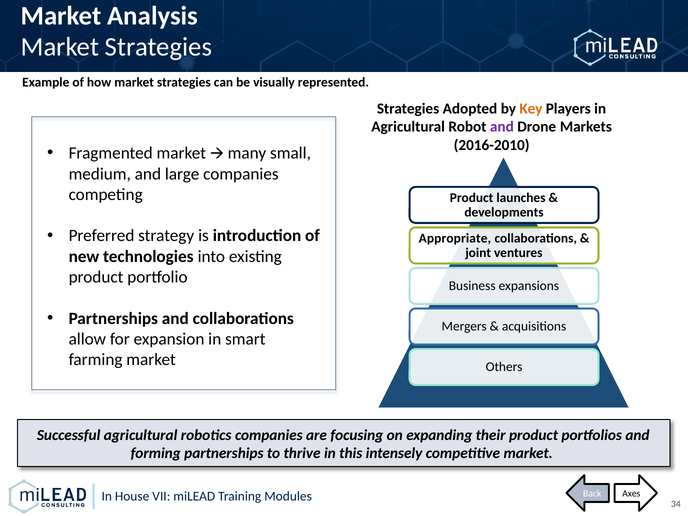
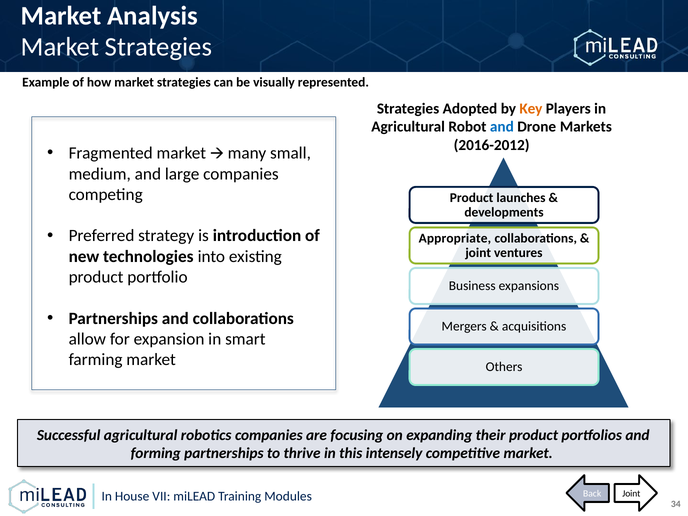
and colour: purple -> blue (502, 127)
2016-2010: 2016-2010 -> 2016-2012 (492, 145)
Axes: Axes -> Joint (631, 494)
